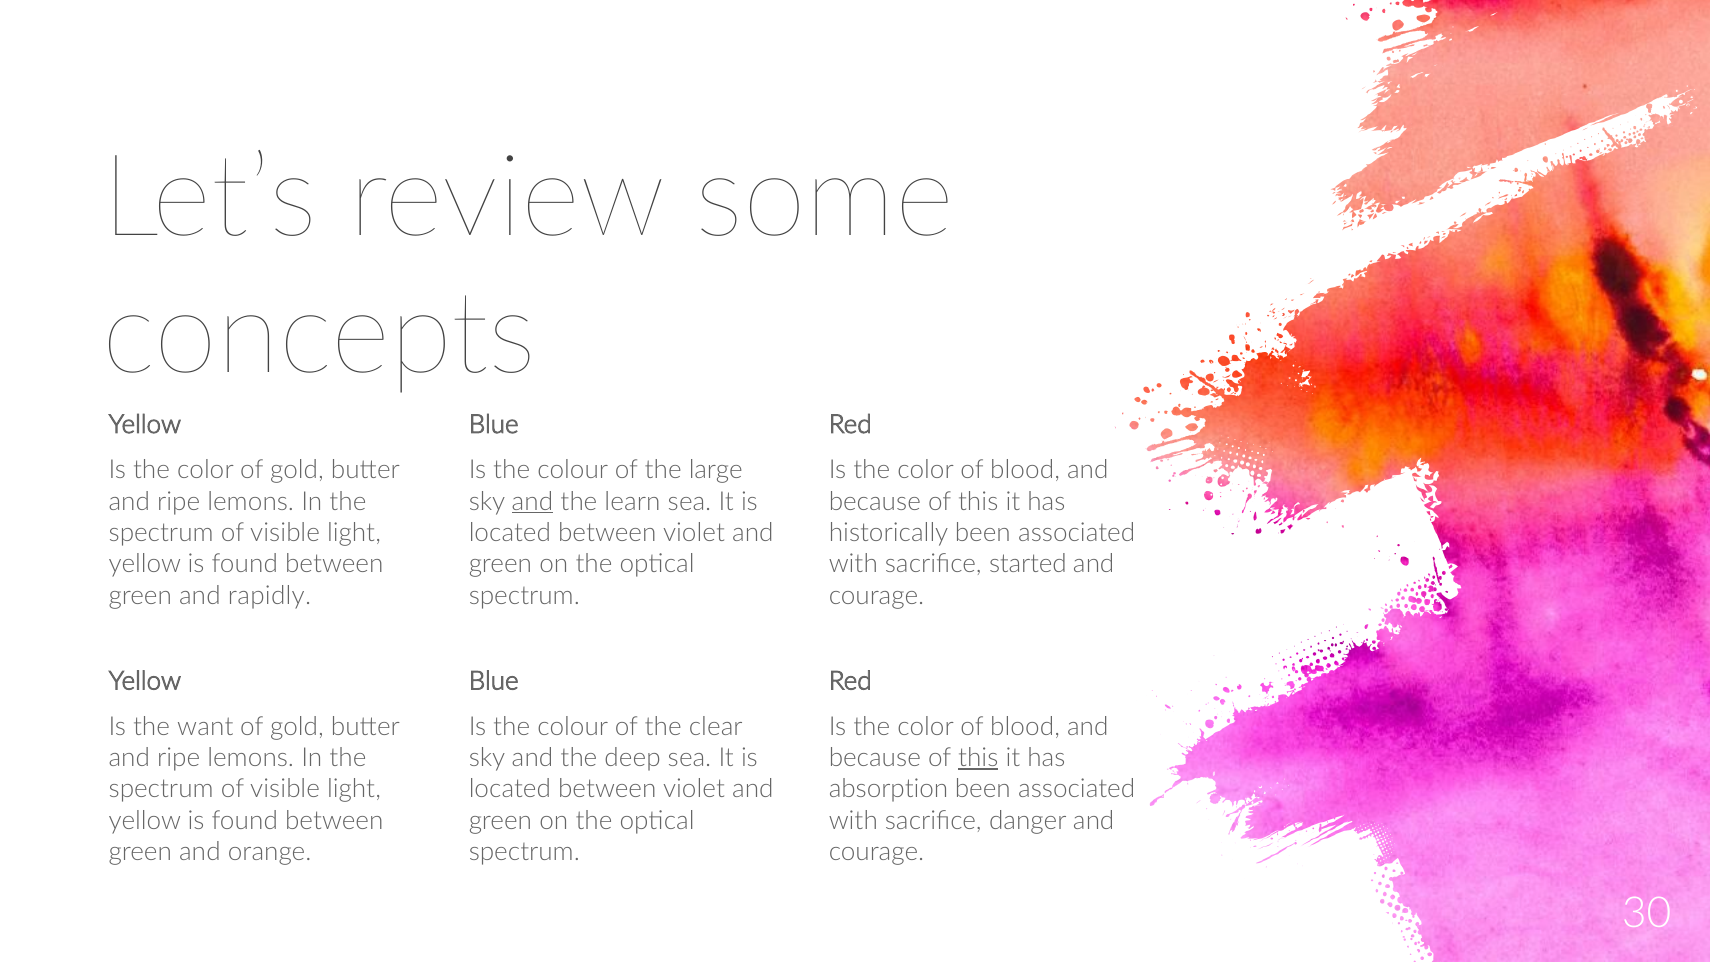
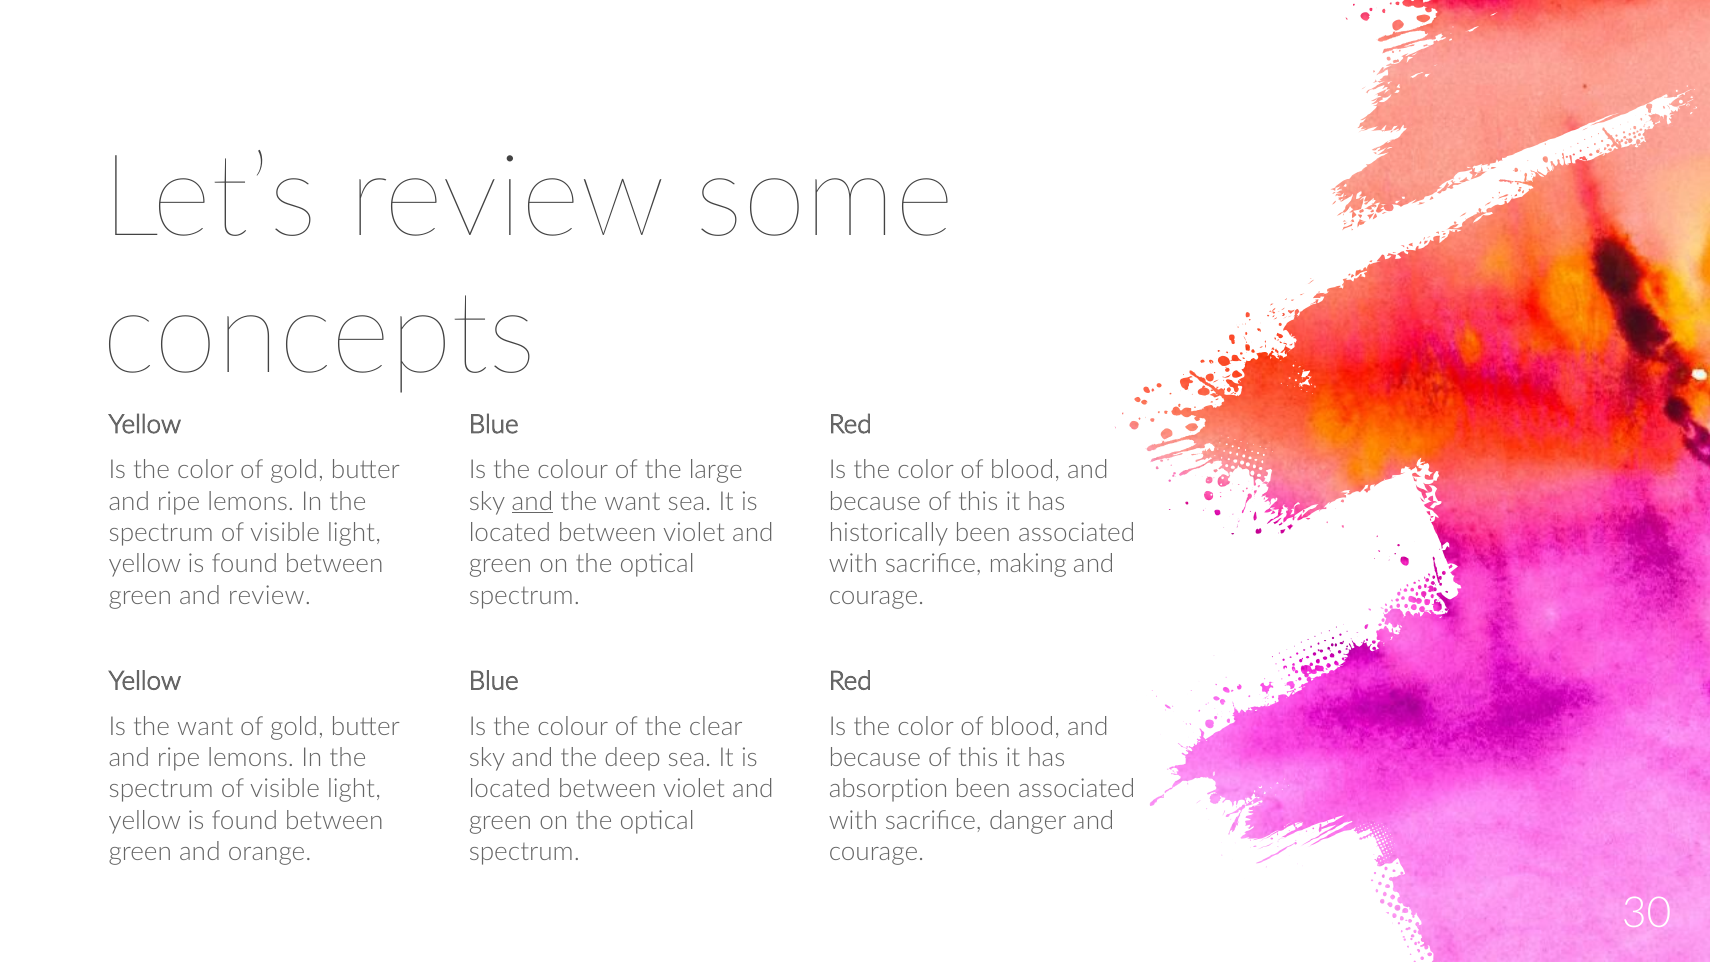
learn: learn -> want (633, 501)
started: started -> making (1028, 564)
and rapidly: rapidly -> review (270, 595)
this underline: present -> none (978, 758)
